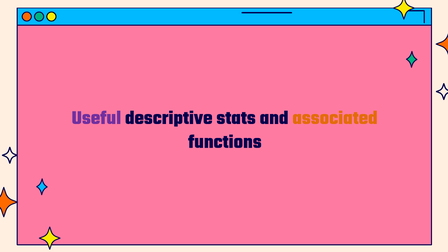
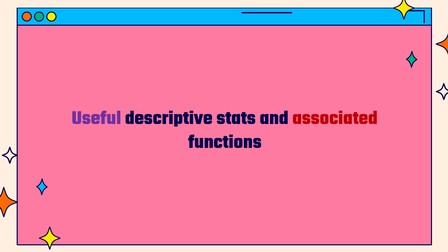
associated colour: orange -> red (335, 117)
